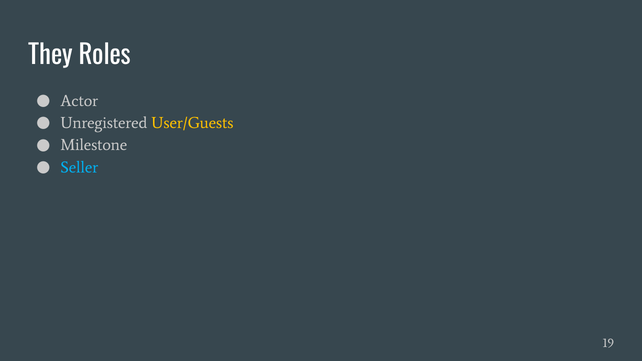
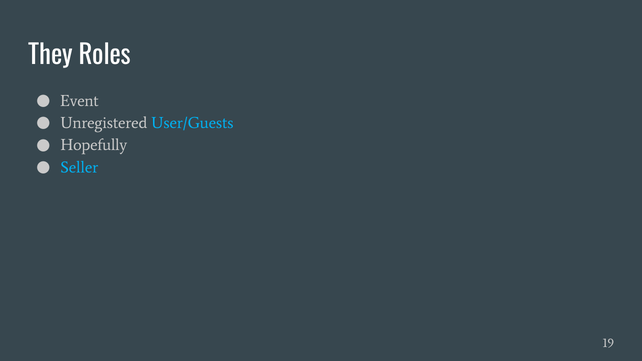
Actor: Actor -> Event (79, 101)
User/Guests colour: yellow -> light blue (192, 123)
Milestone: Milestone -> Hopefully (94, 145)
